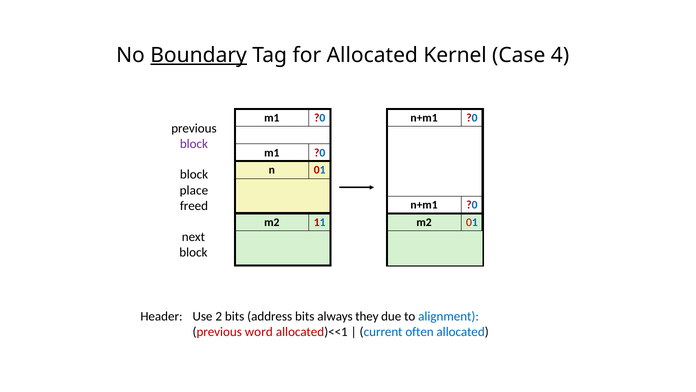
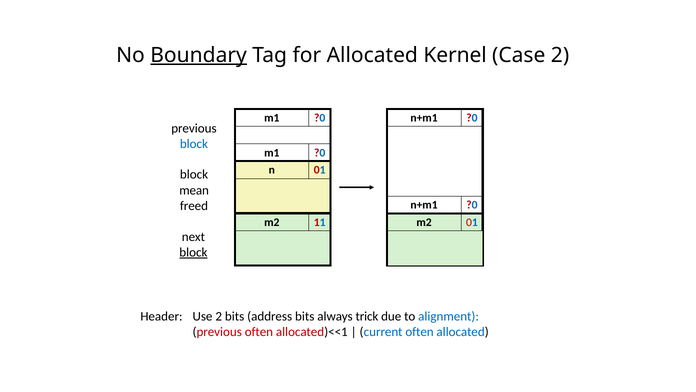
Case 4: 4 -> 2 (560, 55)
block colour: purple -> blue (194, 144)
place: place -> mean (194, 190)
block underline: none -> present (193, 252)
they: they -> trick (367, 316)
previous word: word -> often (259, 331)
